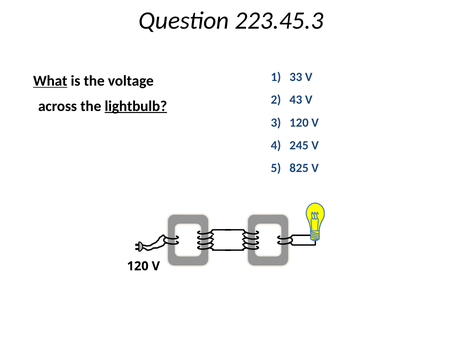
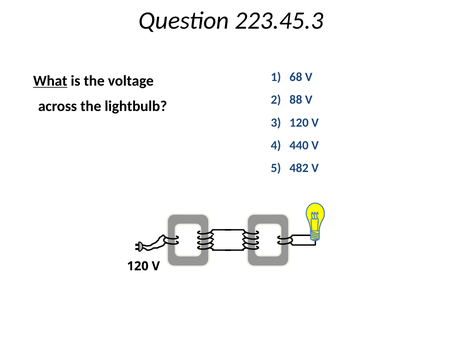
33: 33 -> 68 (296, 77)
43: 43 -> 88 (296, 100)
lightbulb underline: present -> none (136, 106)
245: 245 -> 440 (299, 145)
825: 825 -> 482 (299, 168)
